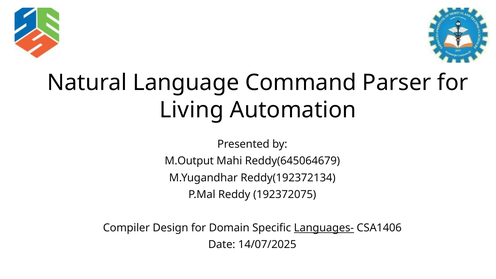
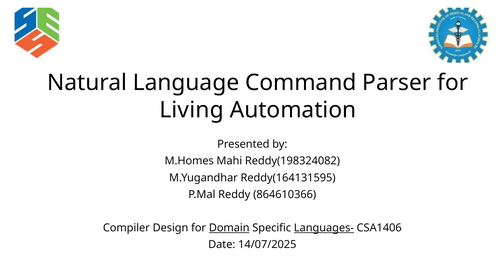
M.Output: M.Output -> M.Homes (189, 161)
Reddy(645064679: Reddy(645064679 -> Reddy(198324082 (293, 161)
Reddy(192372134: Reddy(192372134 -> Reddy(164131595 (288, 178)
192372075: 192372075 -> 864610366 (285, 194)
Domain underline: none -> present (229, 228)
